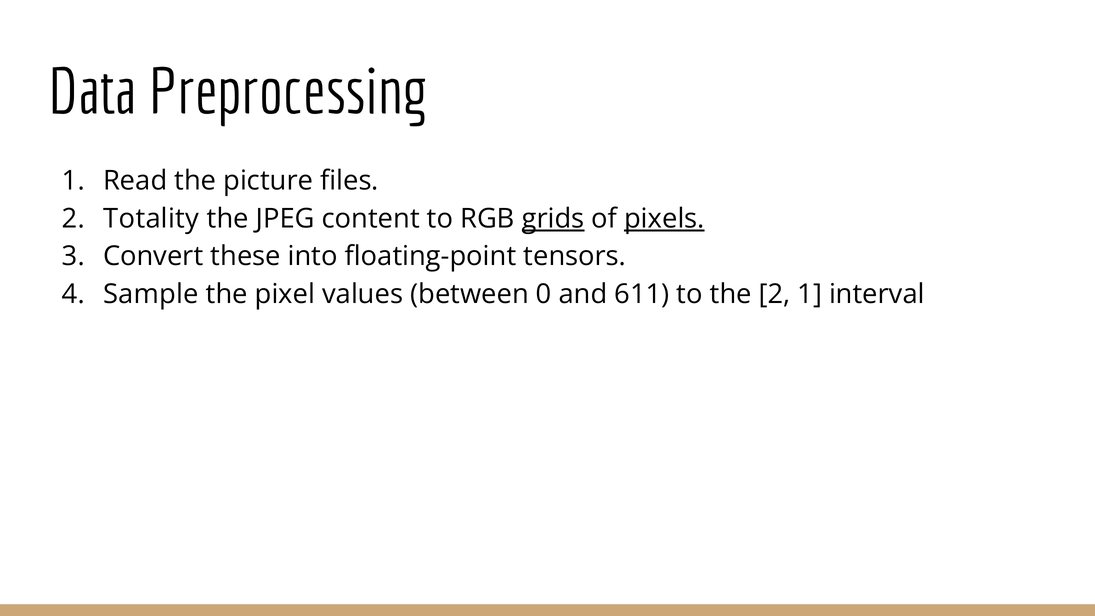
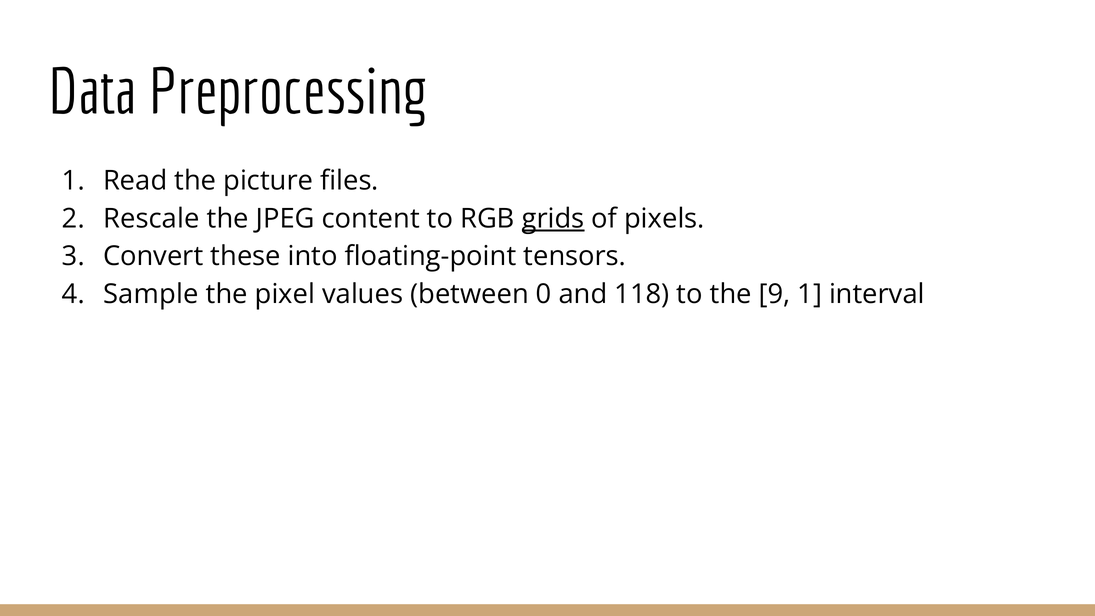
Totality: Totality -> Rescale (151, 219)
pixels underline: present -> none (664, 219)
611: 611 -> 118 (642, 294)
the 2: 2 -> 9 (775, 294)
